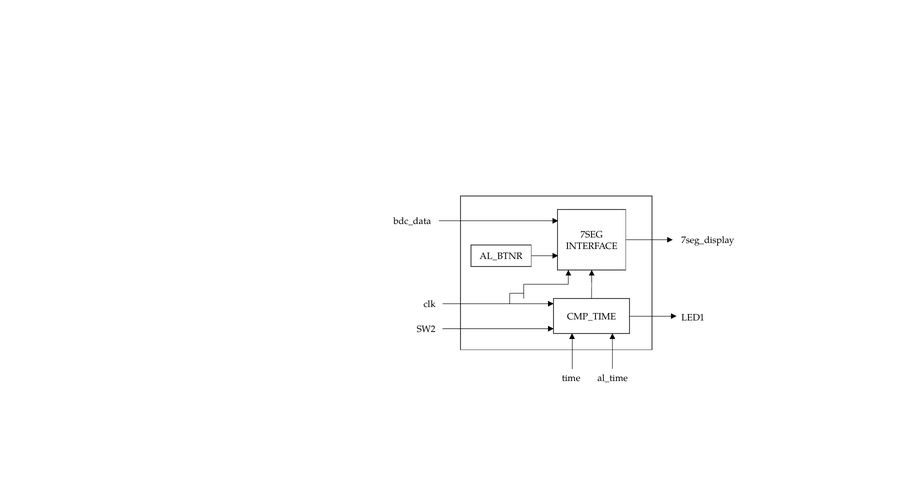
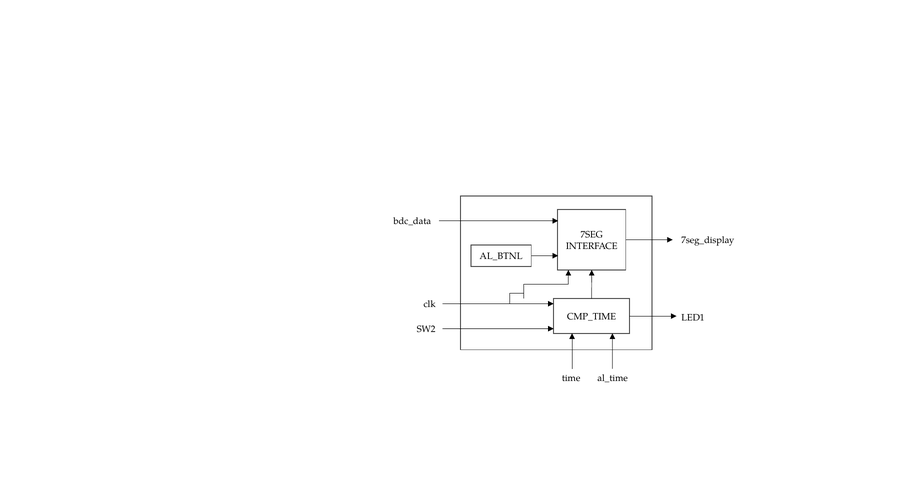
AL_BTNR: AL_BTNR -> AL_BTNL (501, 257)
